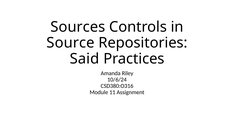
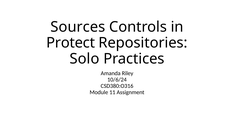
Source: Source -> Protect (71, 43)
Said: Said -> Solo (84, 58)
